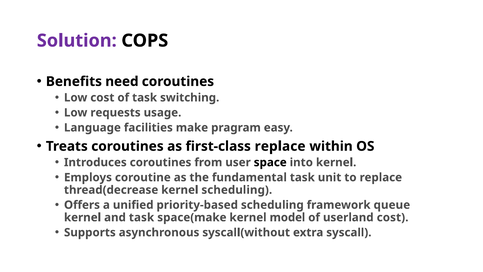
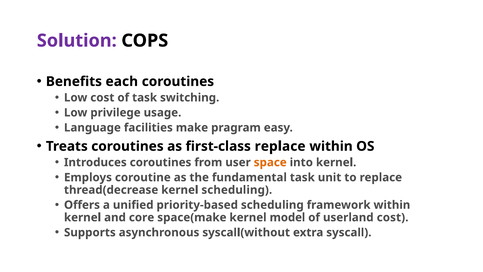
need: need -> each (122, 81)
requests: requests -> privilege (115, 113)
space colour: black -> orange (270, 162)
framework queue: queue -> within (392, 205)
and task: task -> core (142, 217)
